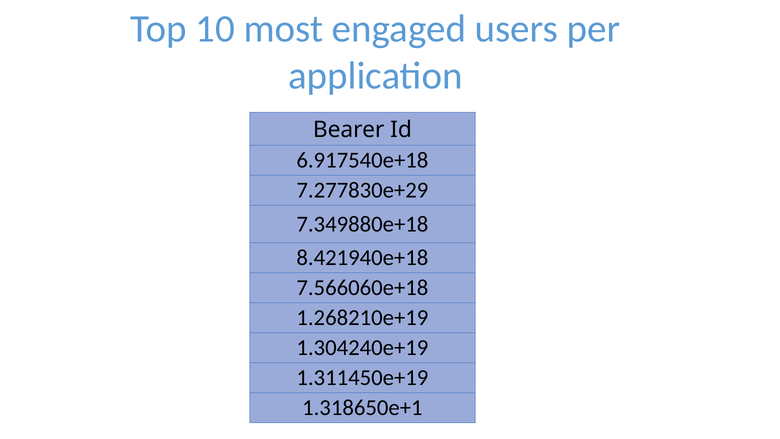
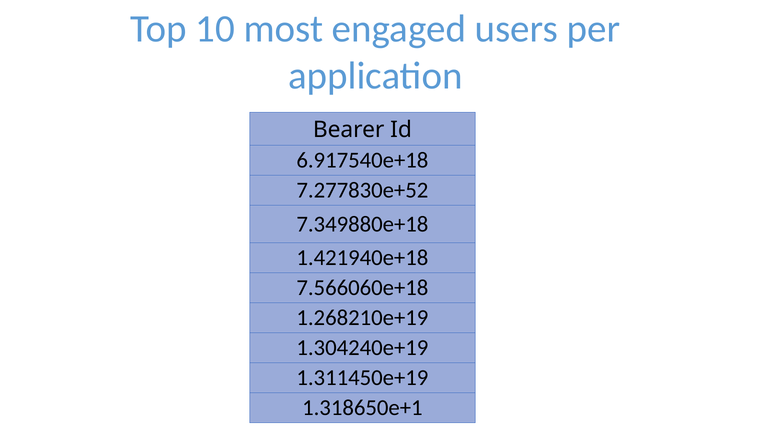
7.277830e+29: 7.277830e+29 -> 7.277830e+52 (362, 190)
8.421940e+18: 8.421940e+18 -> 1.421940e+18 (362, 258)
